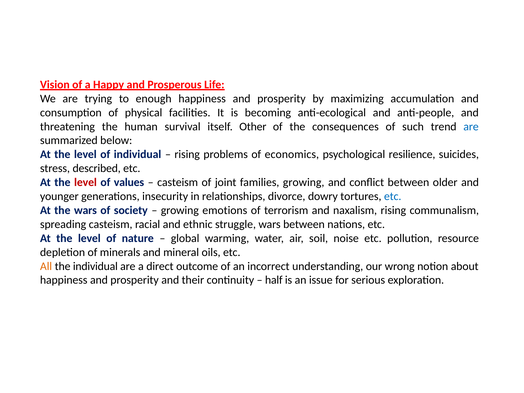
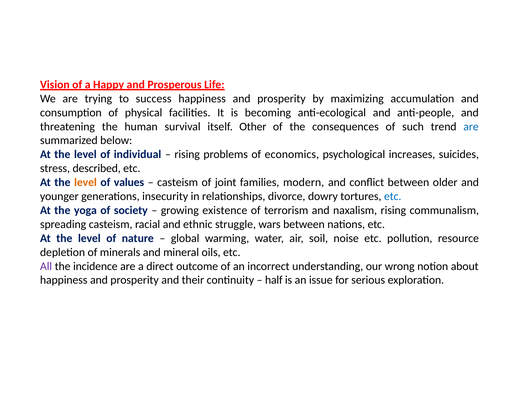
enough: enough -> success (154, 99)
resilience: resilience -> increases (412, 154)
level colour: red -> orange (85, 182)
families growing: growing -> modern (304, 182)
the wars: wars -> yoga (85, 210)
emotions: emotions -> existence (225, 210)
All colour: orange -> purple (46, 266)
the individual: individual -> incidence (95, 266)
